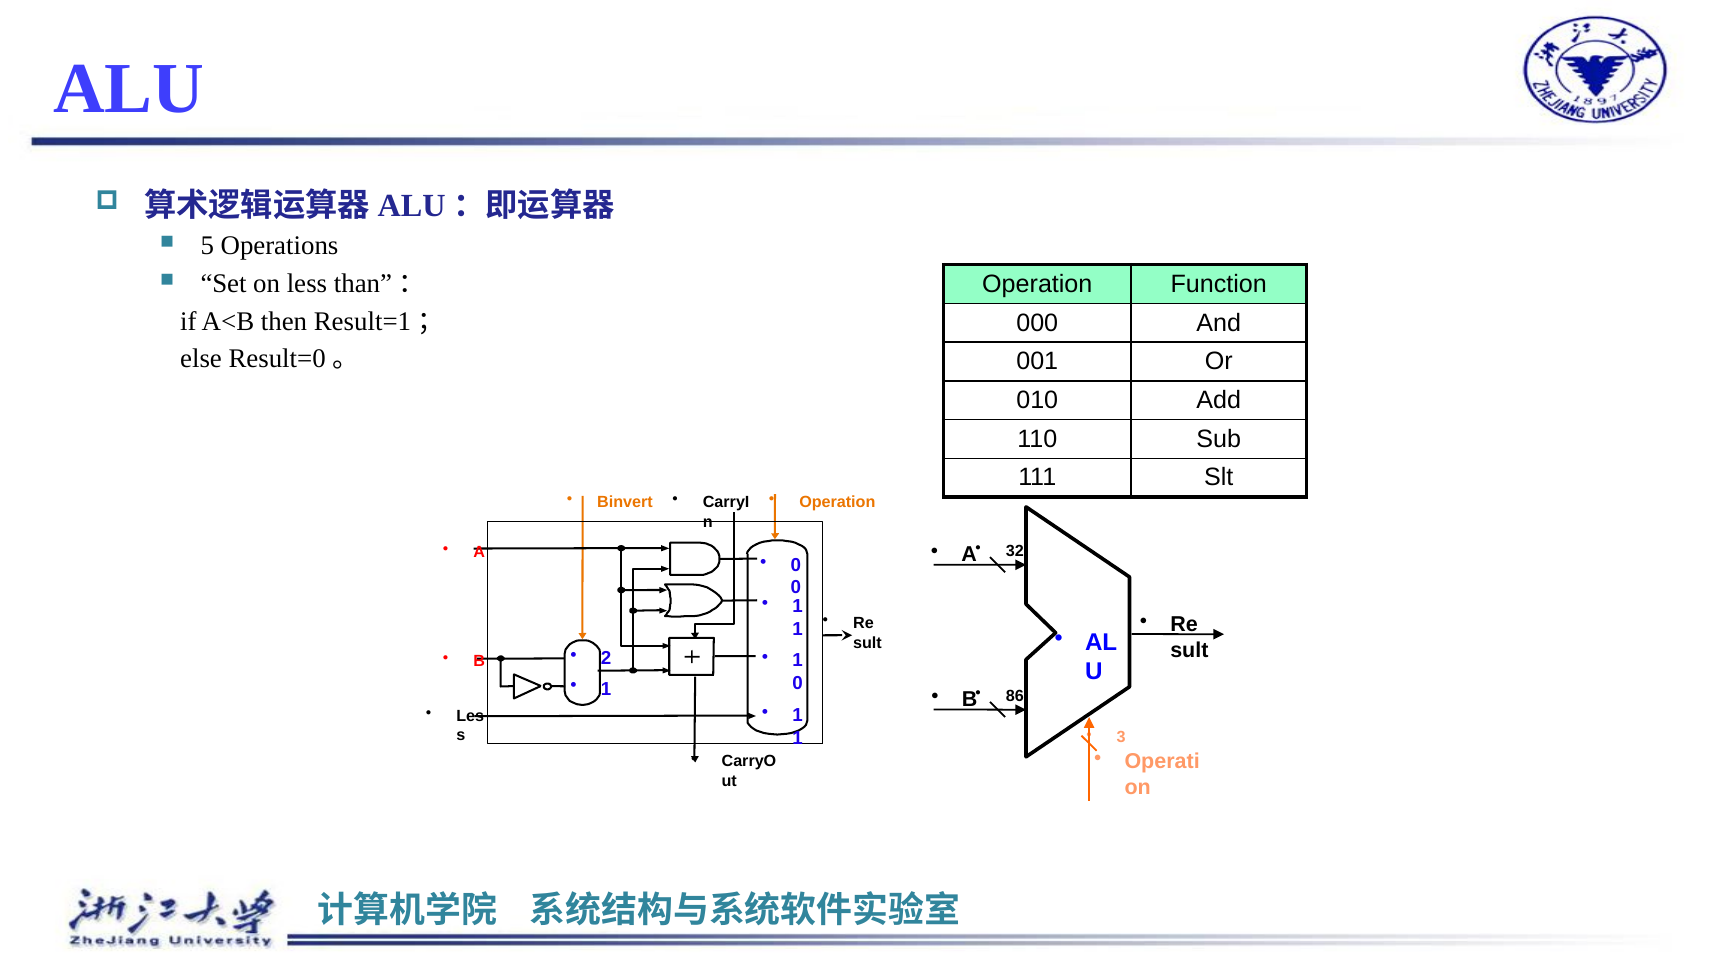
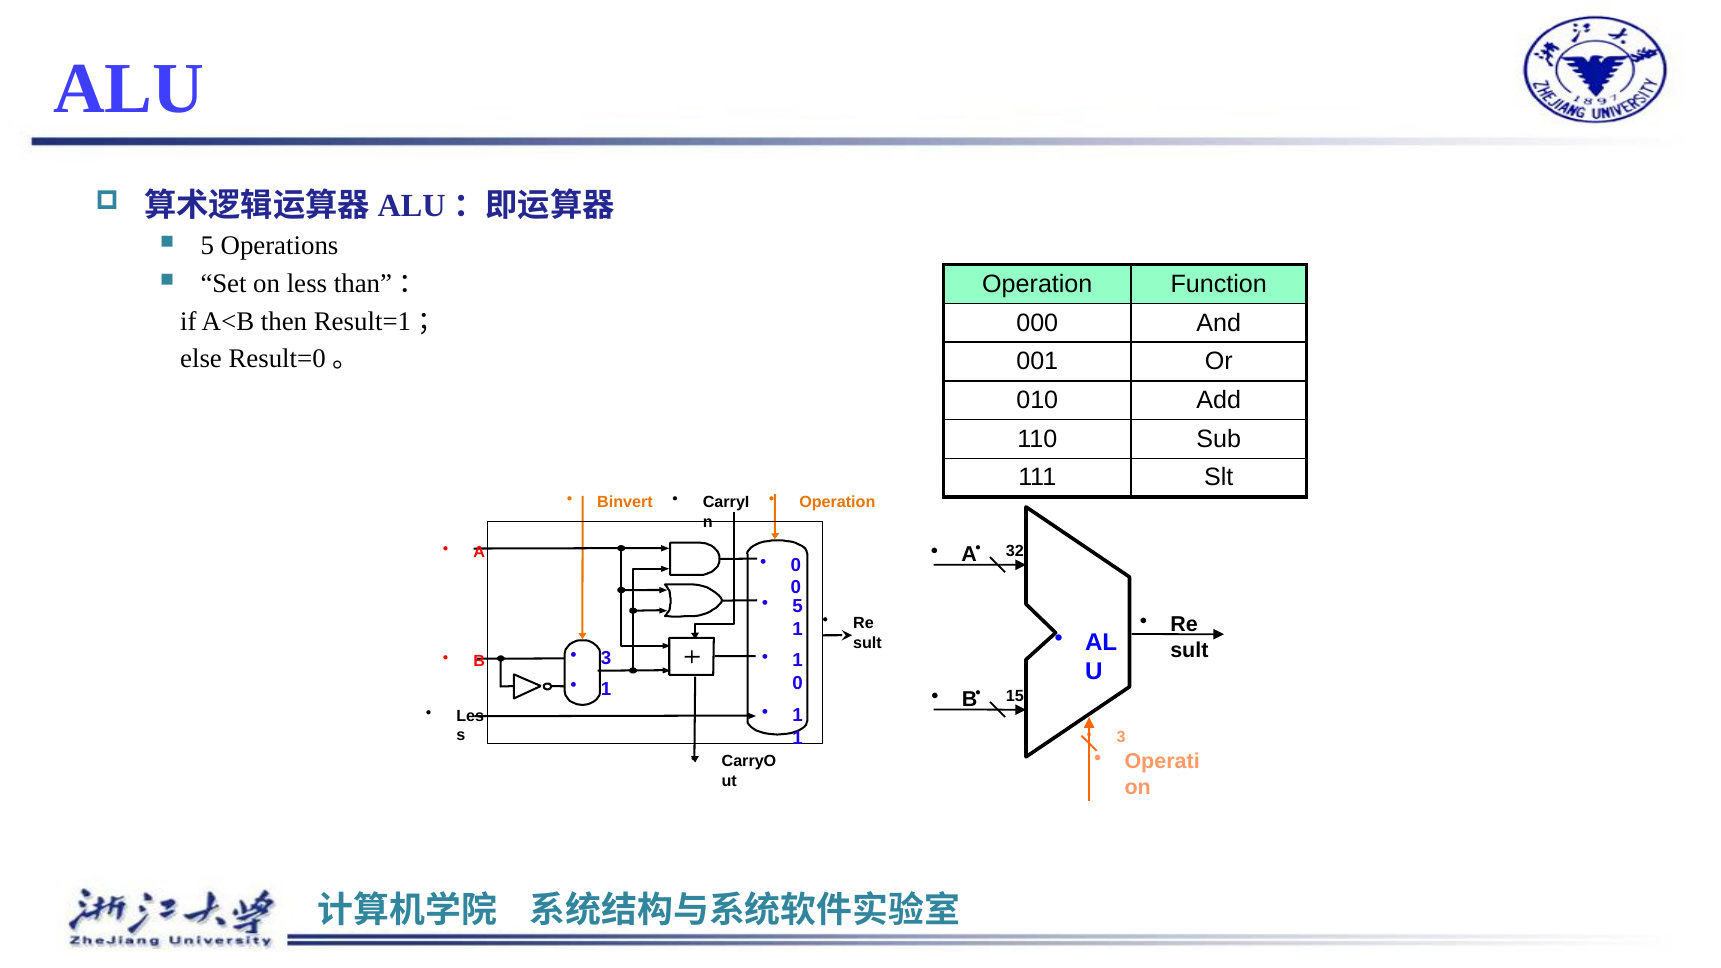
1: 1 -> 5 (798, 607)
2: 2 -> 3 (606, 658)
86: 86 -> 15 (1015, 696)
